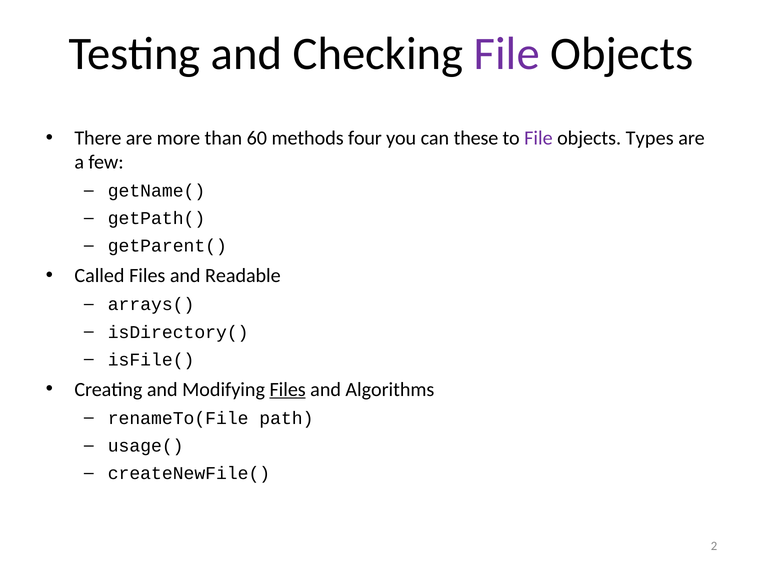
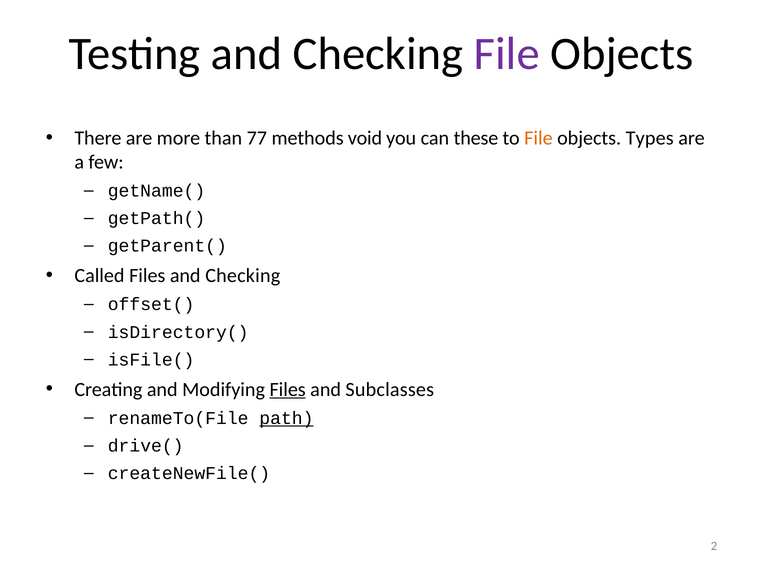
60: 60 -> 77 (257, 138)
four: four -> void (365, 138)
File colour: purple -> orange (538, 138)
Files and Readable: Readable -> Checking (243, 276)
arrays(: arrays( -> offset( (151, 305)
Algorithms: Algorithms -> Subclasses (390, 390)
path underline: none -> present (286, 418)
usage(: usage( -> drive( (146, 446)
